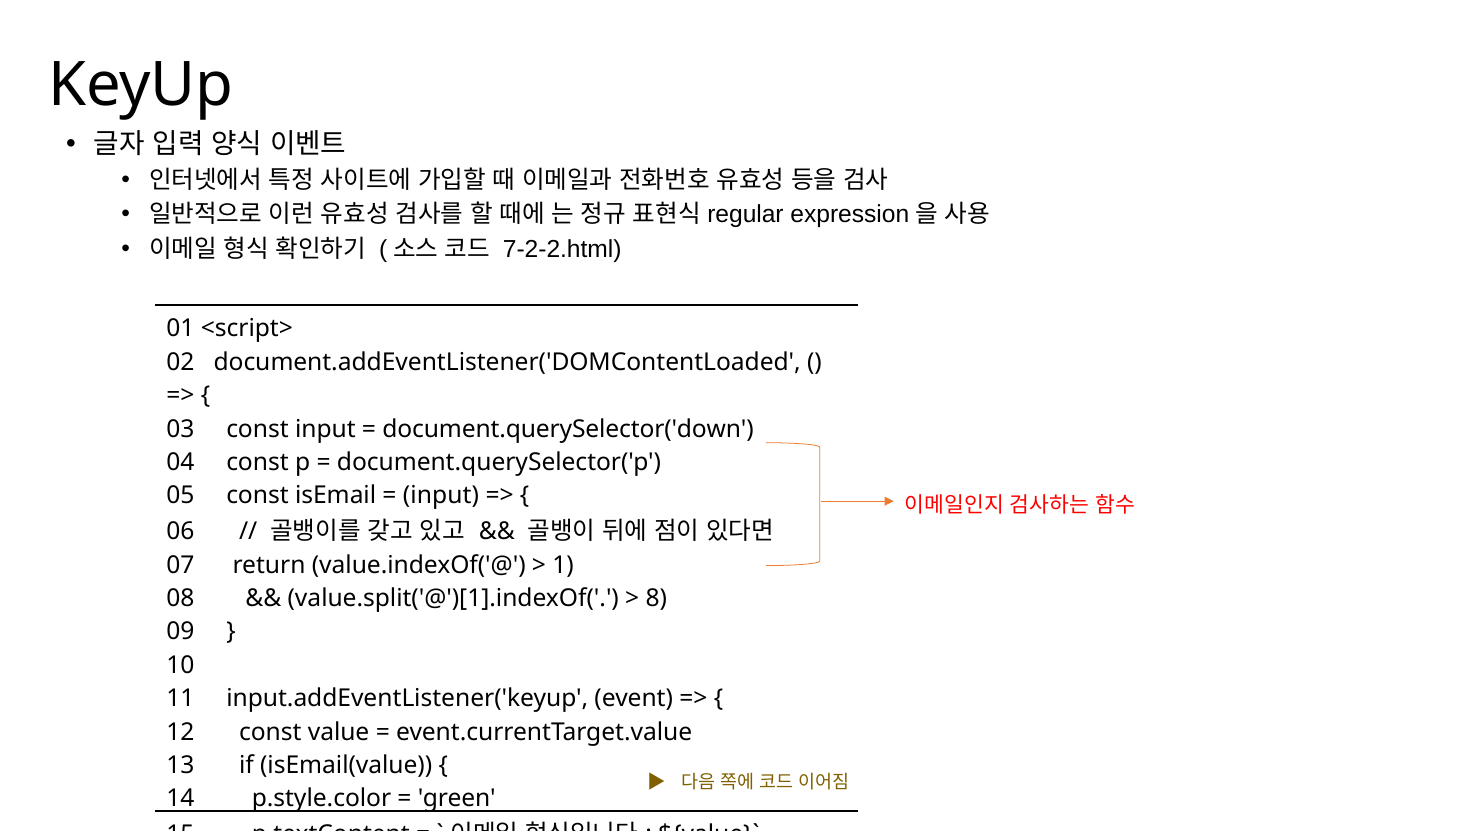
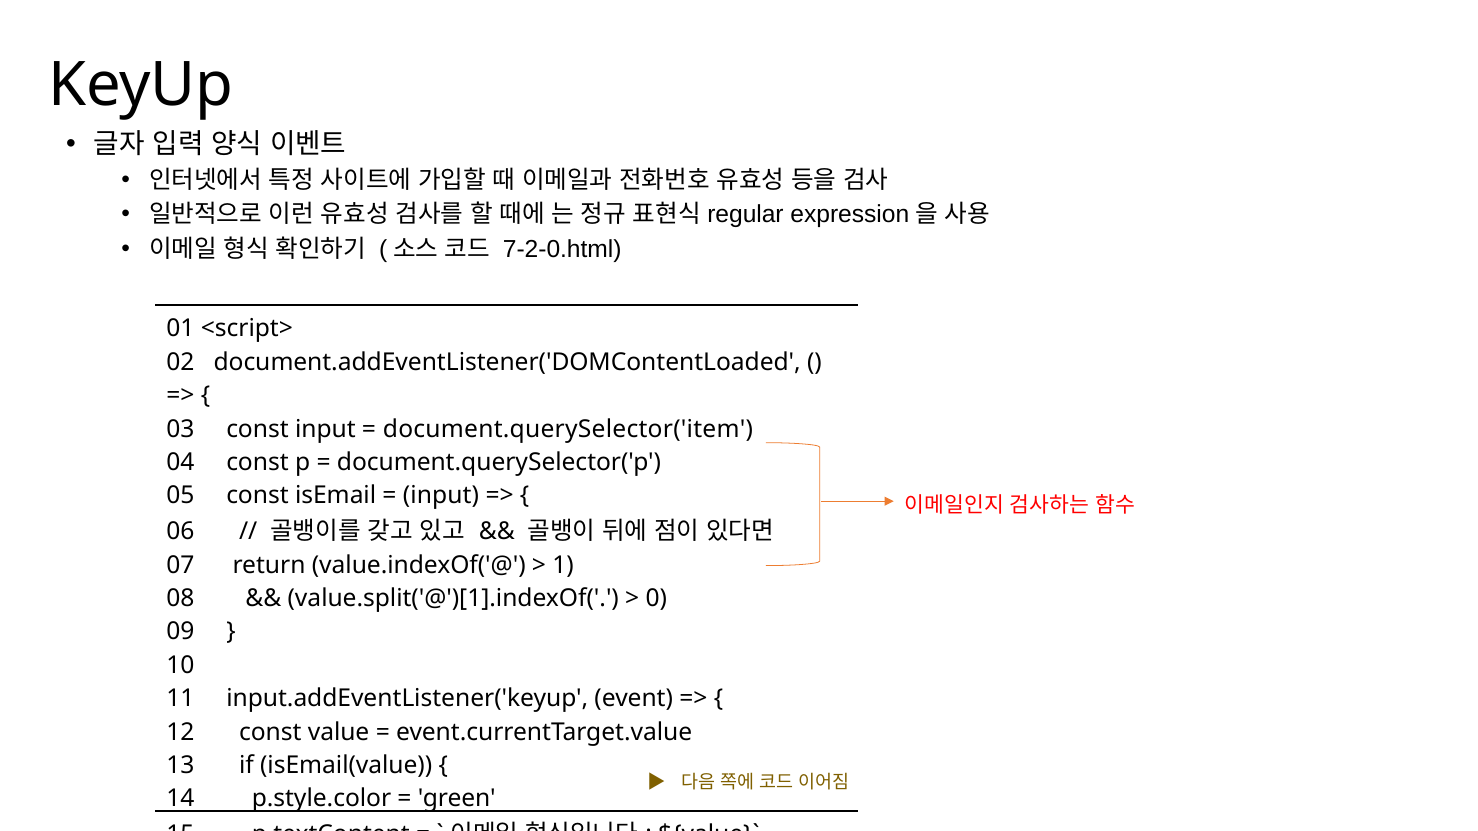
7-2-2.html: 7-2-2.html -> 7-2-0.html (562, 249)
document.querySelector('down: document.querySelector('down -> document.querySelector('item (568, 429)
8: 8 -> 0 (656, 599)
